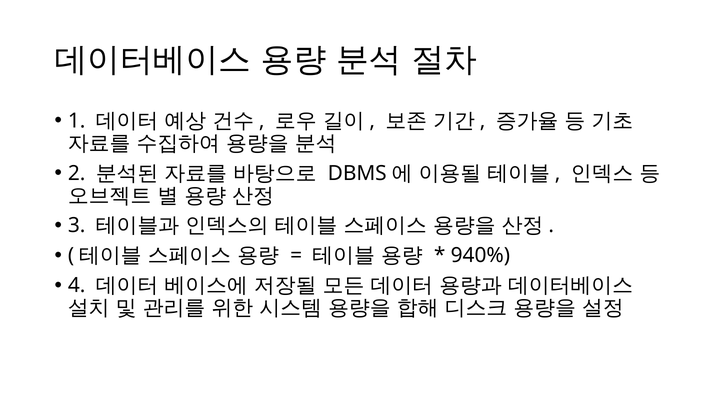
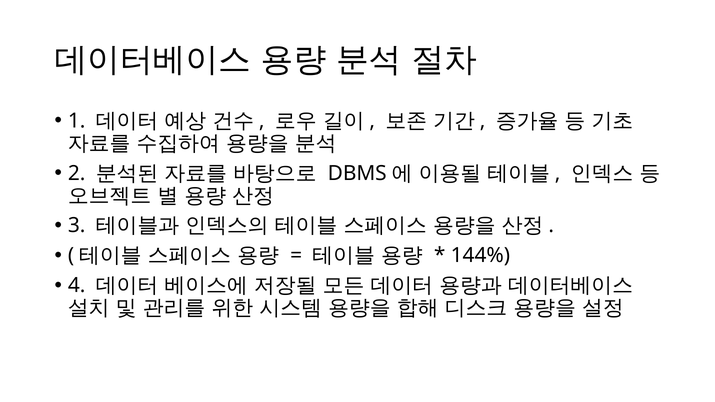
940%: 940% -> 144% (480, 256)
